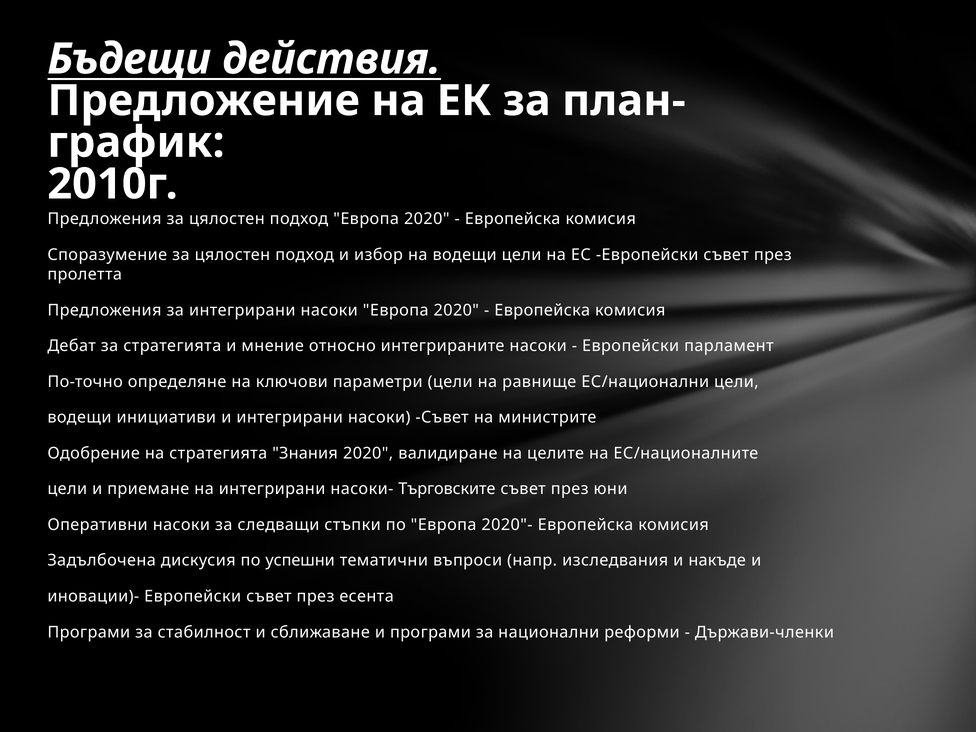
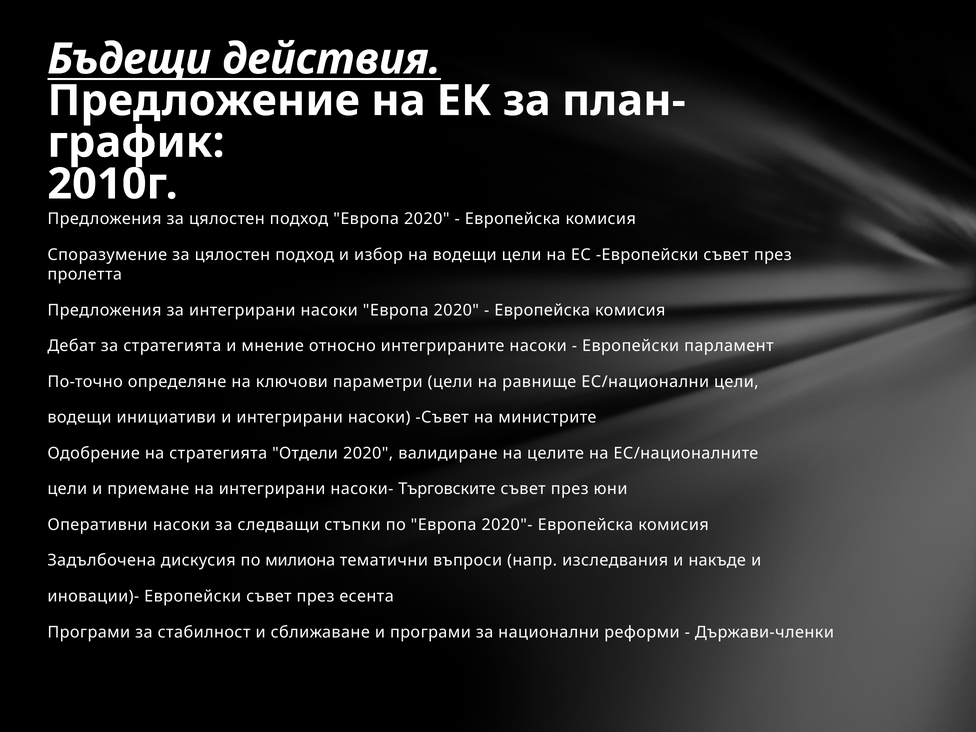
Знания: Знания -> Отдели (305, 453)
успешни: успешни -> милиона (300, 561)
